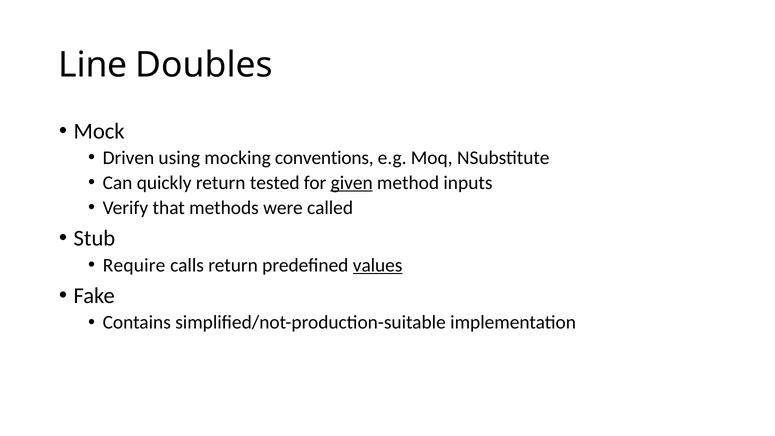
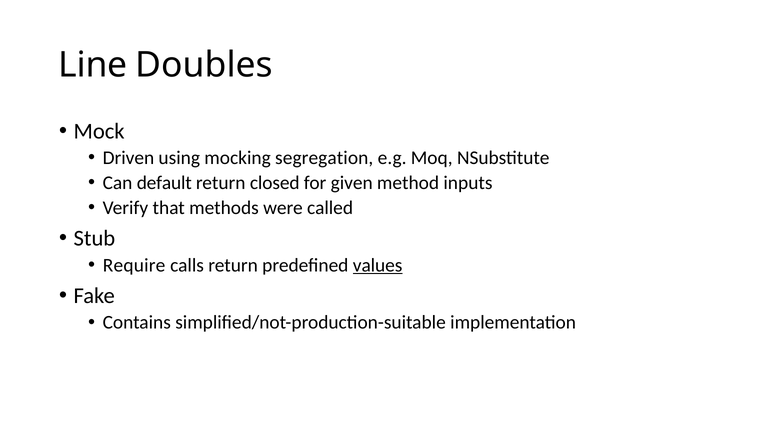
conventions: conventions -> segregation (324, 158)
quickly: quickly -> default (164, 183)
tested: tested -> closed (275, 183)
given underline: present -> none (352, 183)
